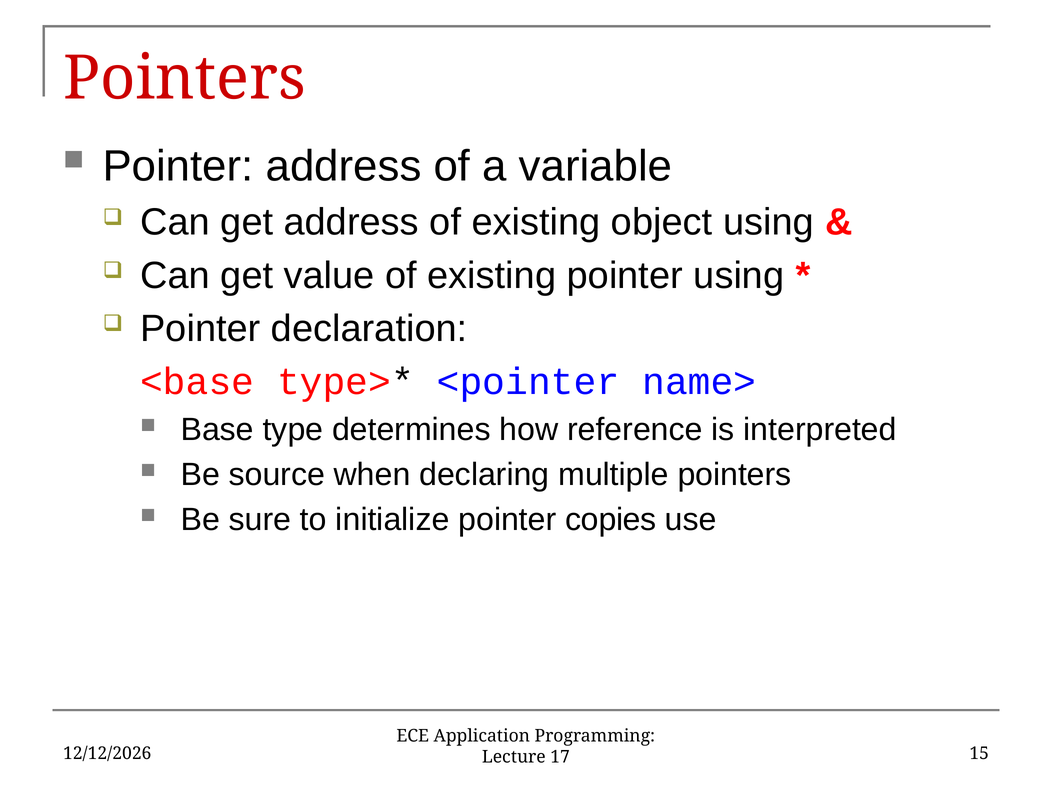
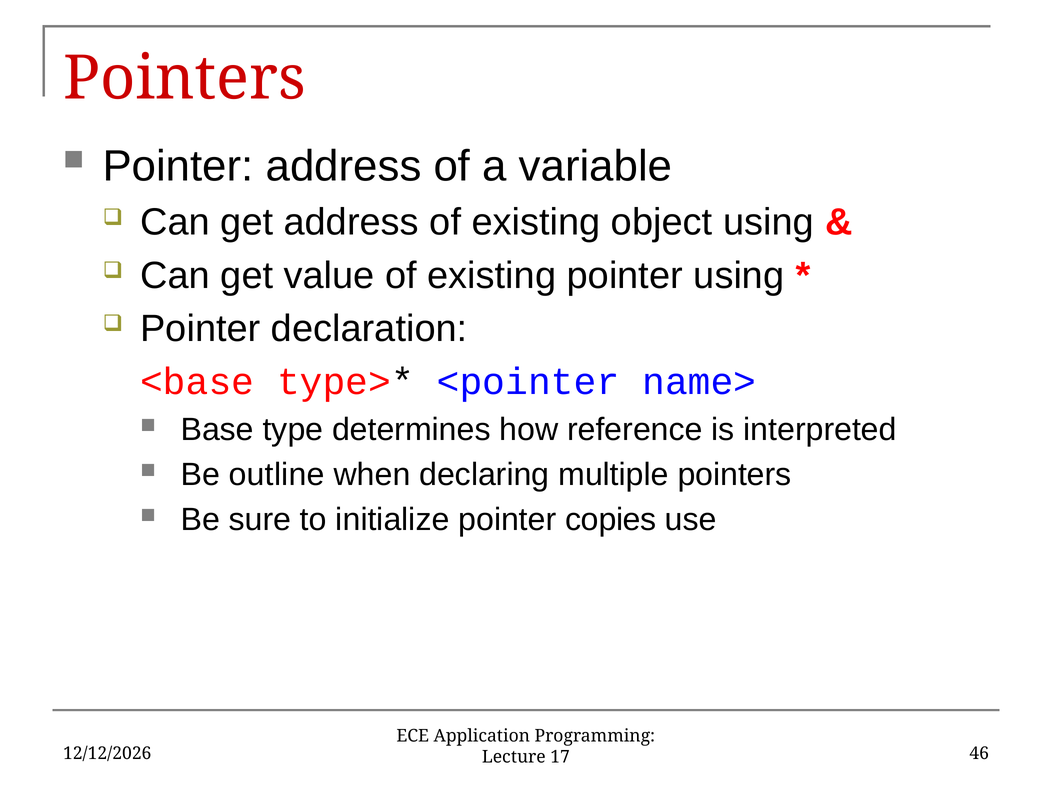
source: source -> outline (277, 475)
15: 15 -> 46 (979, 753)
